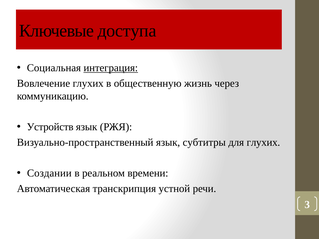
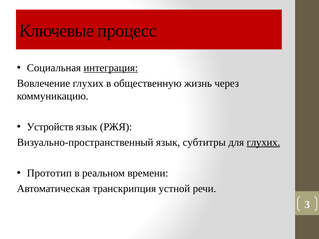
доступа: доступа -> процесс (127, 31)
глухих underline: none -> present (263, 142)
Создании: Создании -> Прототип (49, 173)
